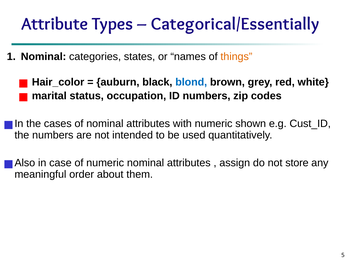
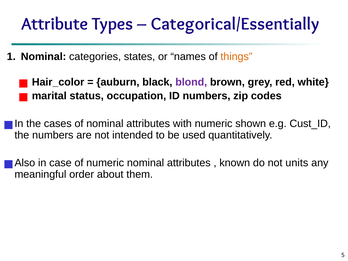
blond colour: blue -> purple (191, 82)
assign: assign -> known (235, 163)
store: store -> units (297, 163)
